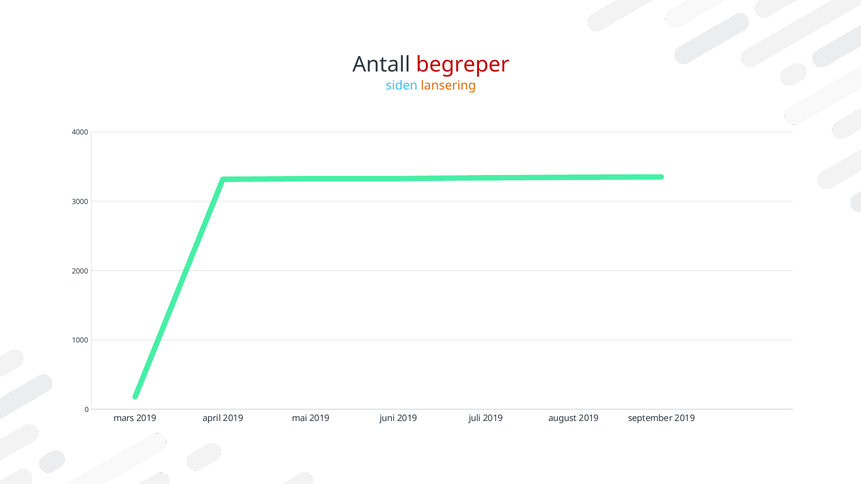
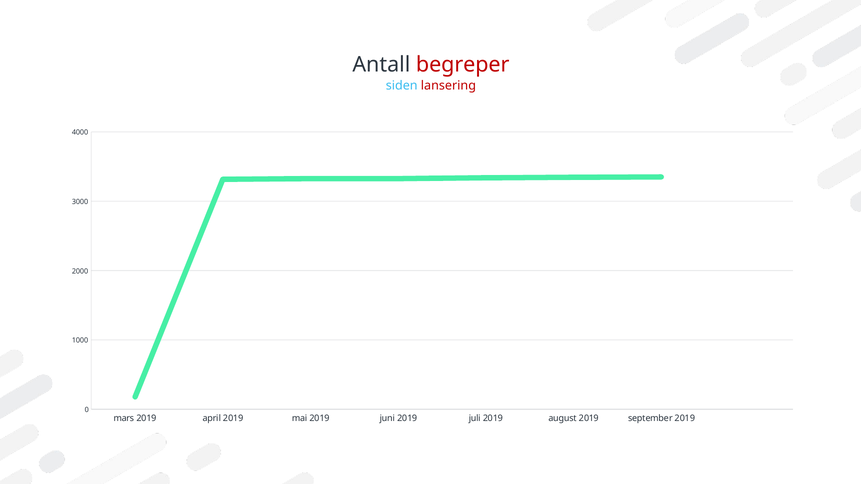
lansering colour: orange -> red (448, 86)
